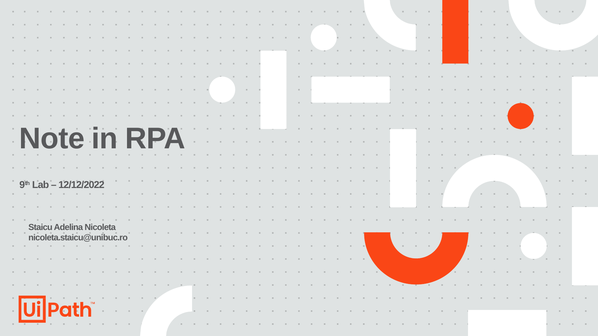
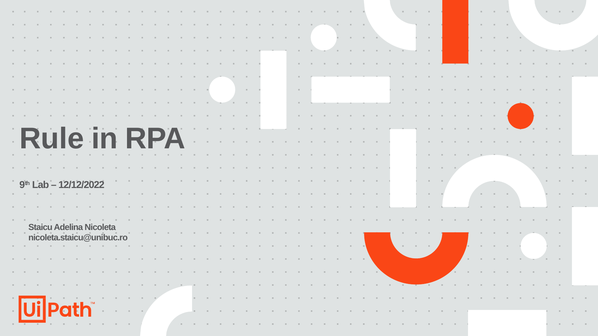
Note: Note -> Rule (52, 139)
